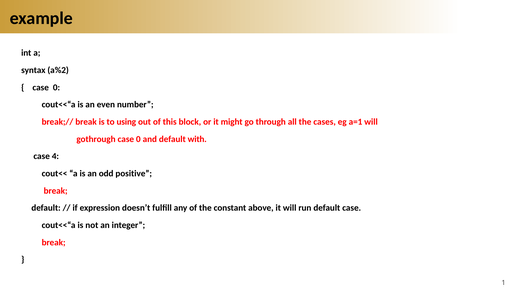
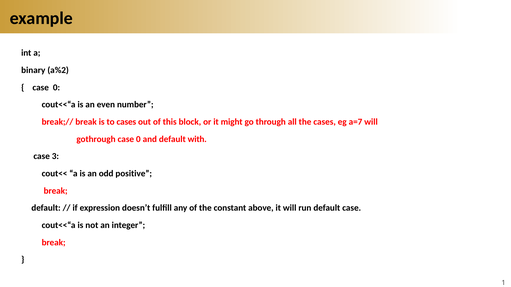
syntax: syntax -> binary (33, 70)
to using: using -> cases (126, 122)
a=1: a=1 -> a=7 (355, 122)
4: 4 -> 3 (55, 157)
